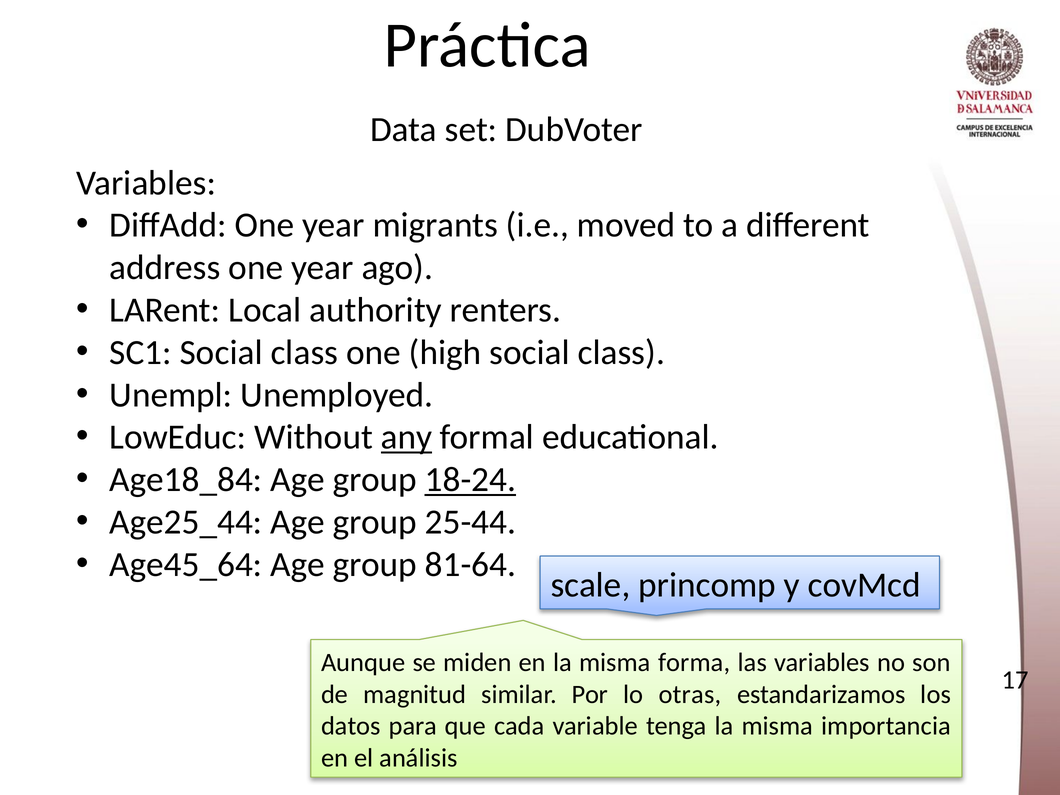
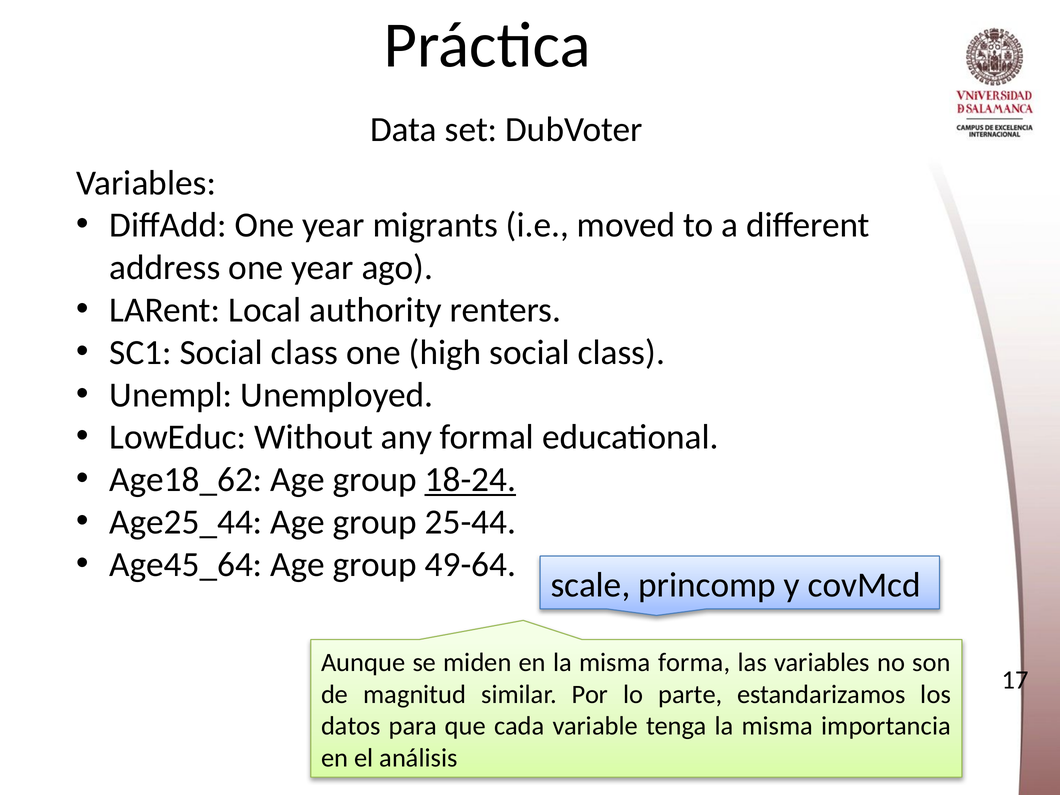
any underline: present -> none (406, 437)
Age18_84: Age18_84 -> Age18_62 (186, 480)
81-64: 81-64 -> 49-64 (470, 564)
otras: otras -> parte (690, 694)
